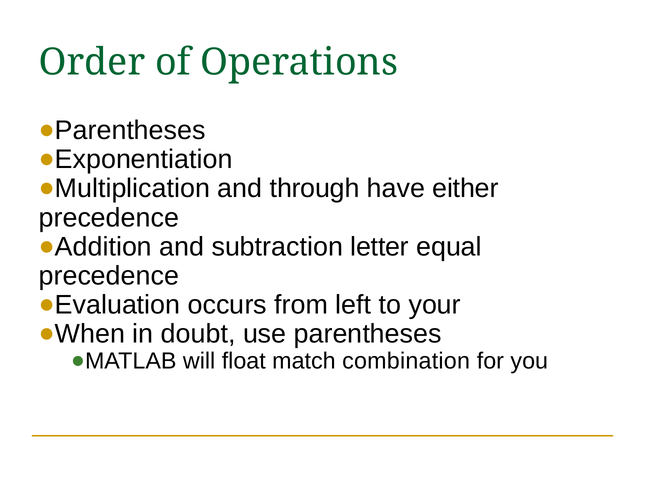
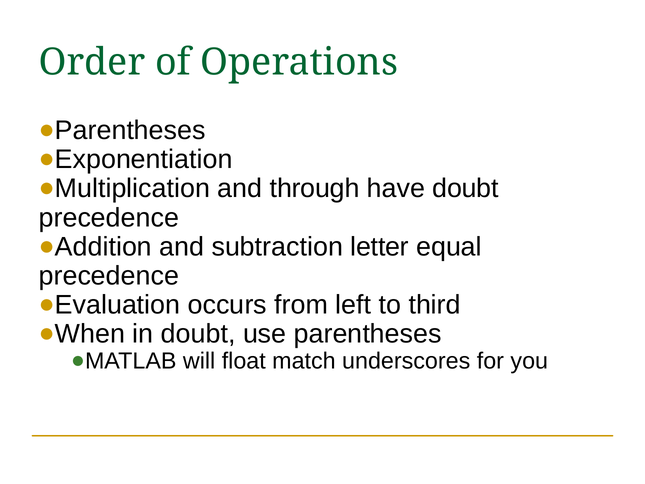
have either: either -> doubt (465, 188)
your: your -> third (435, 305)
combination: combination -> underscores (406, 361)
